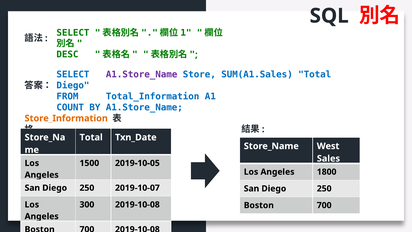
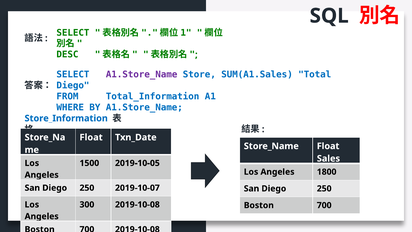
COUNT: COUNT -> WHERE (70, 107)
Store_Information colour: orange -> blue (66, 118)
Total: Total -> Float (91, 137)
West: West -> Float (328, 146)
